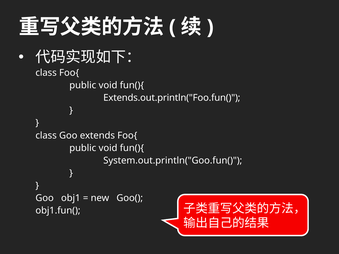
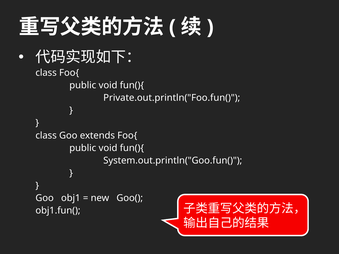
Extends.out.println("Foo.fun(: Extends.out.println("Foo.fun( -> Private.out.println("Foo.fun( (172, 98)
